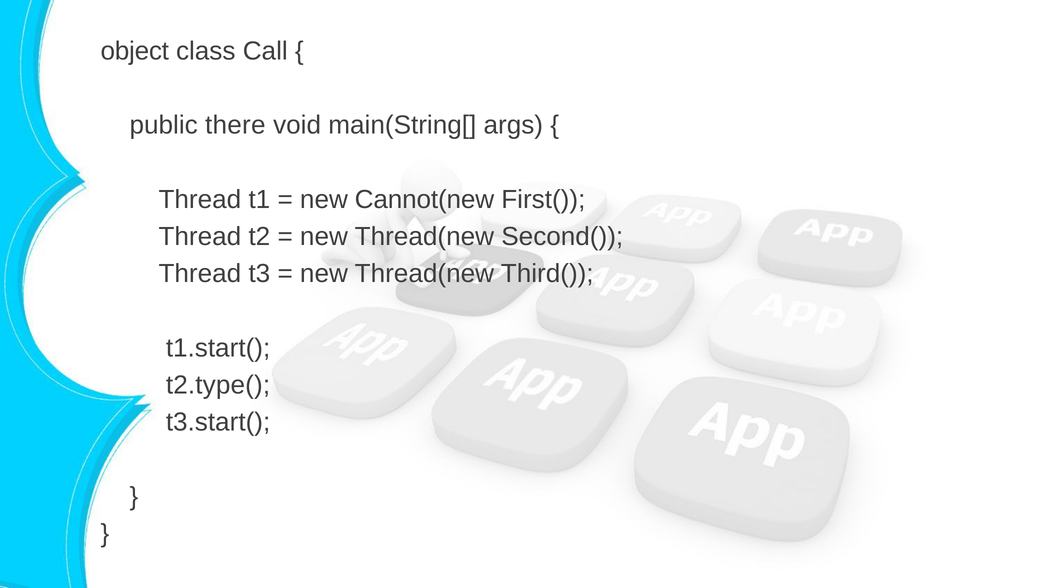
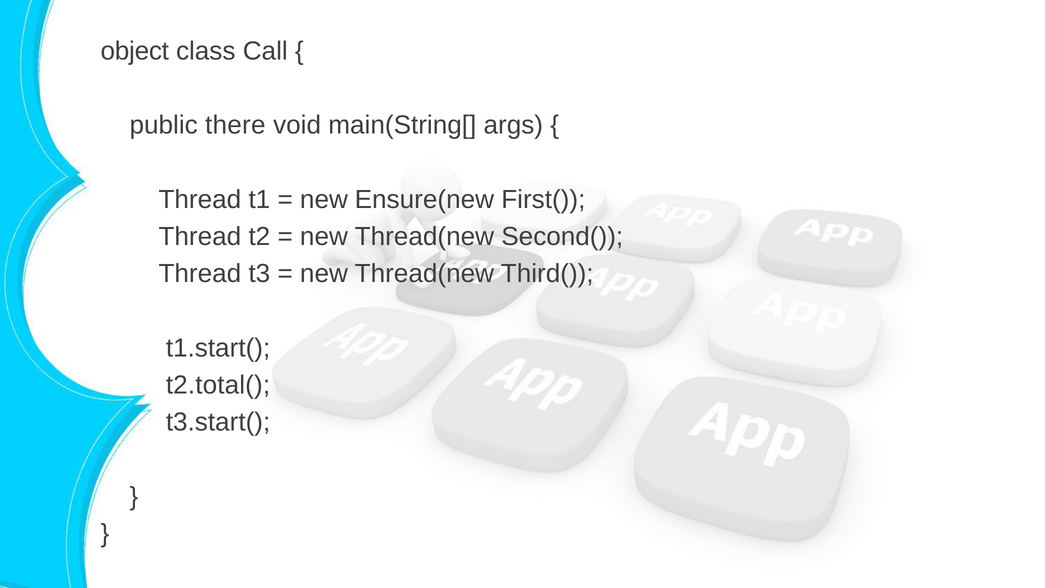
Cannot(new: Cannot(new -> Ensure(new (424, 199)
t2.type(: t2.type( -> t2.total( (218, 385)
